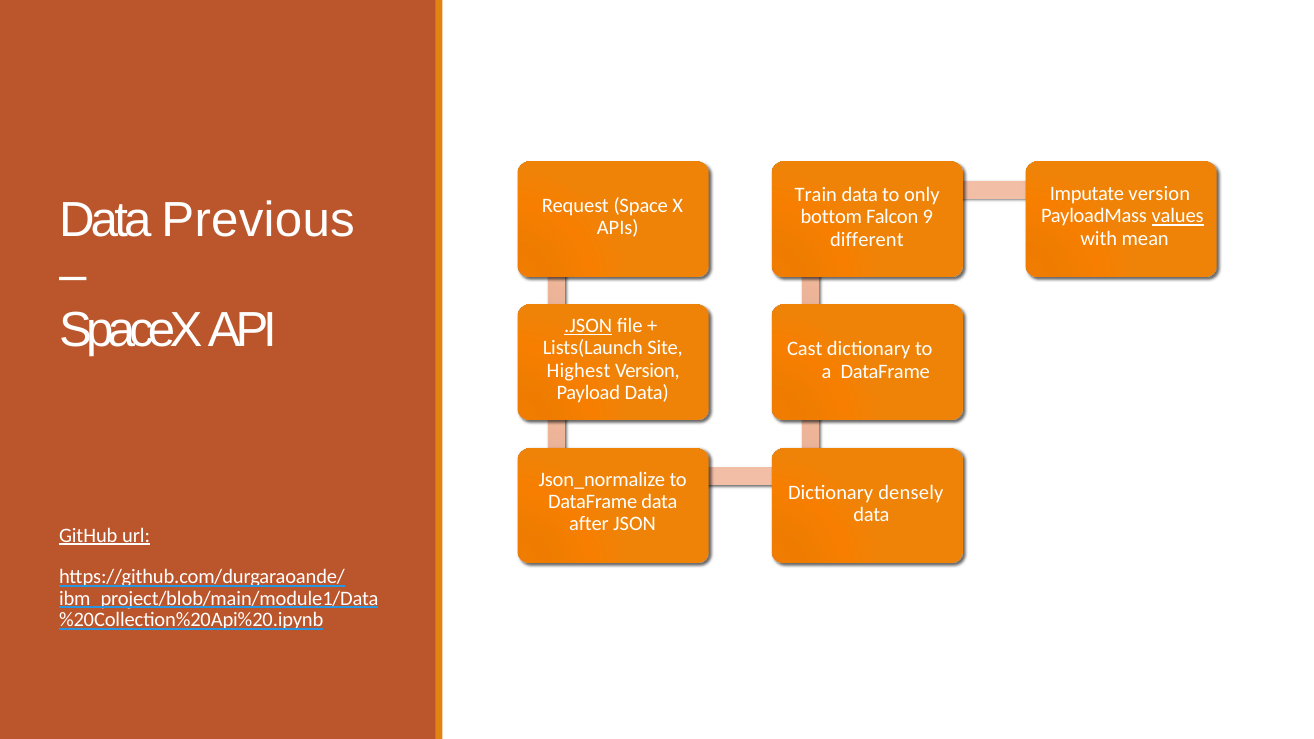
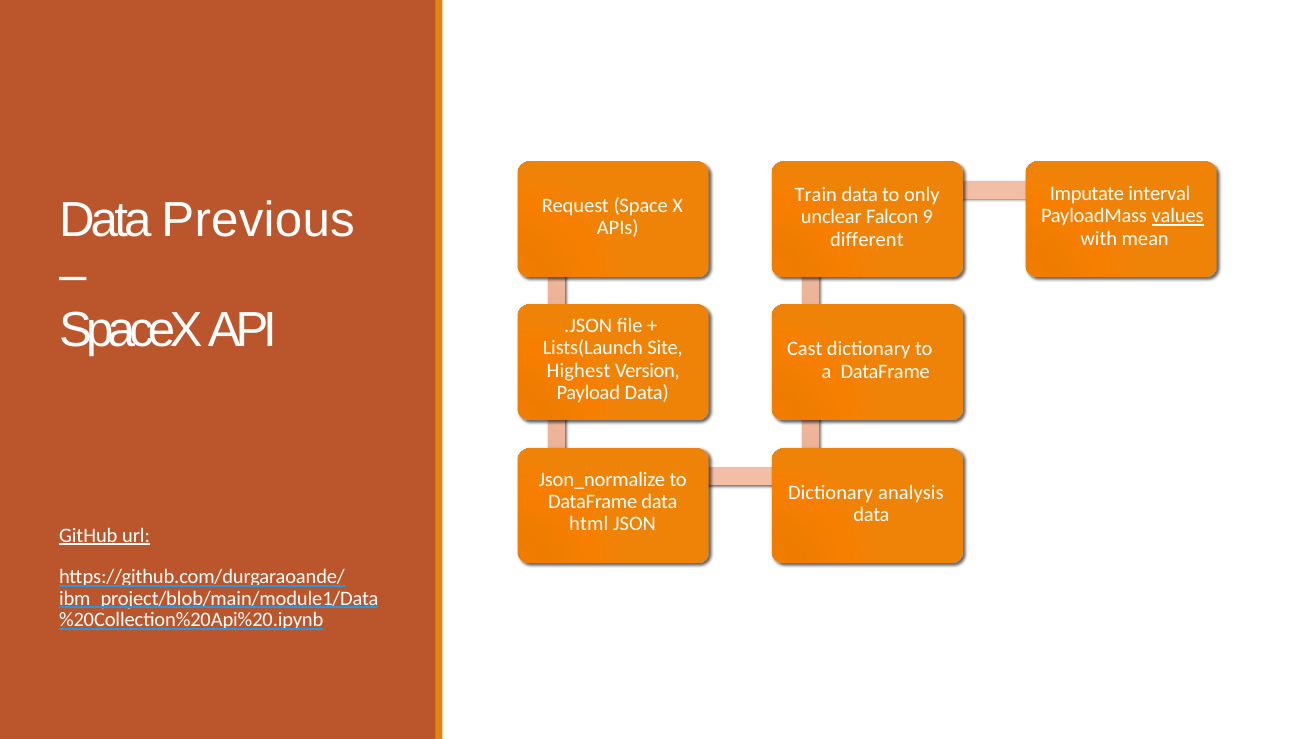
Imputate version: version -> interval (1159, 194)
bottom: bottom -> unclear (831, 217)
.JSON underline: present -> none (588, 326)
densely: densely -> analysis (911, 492)
after: after -> html (589, 524)
